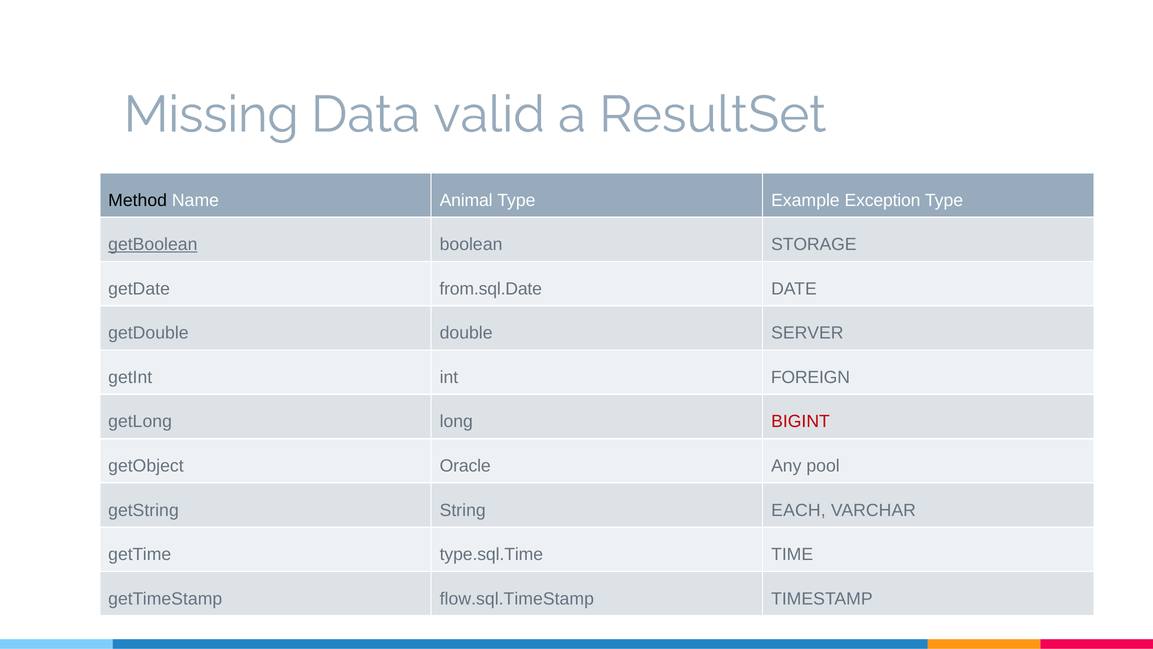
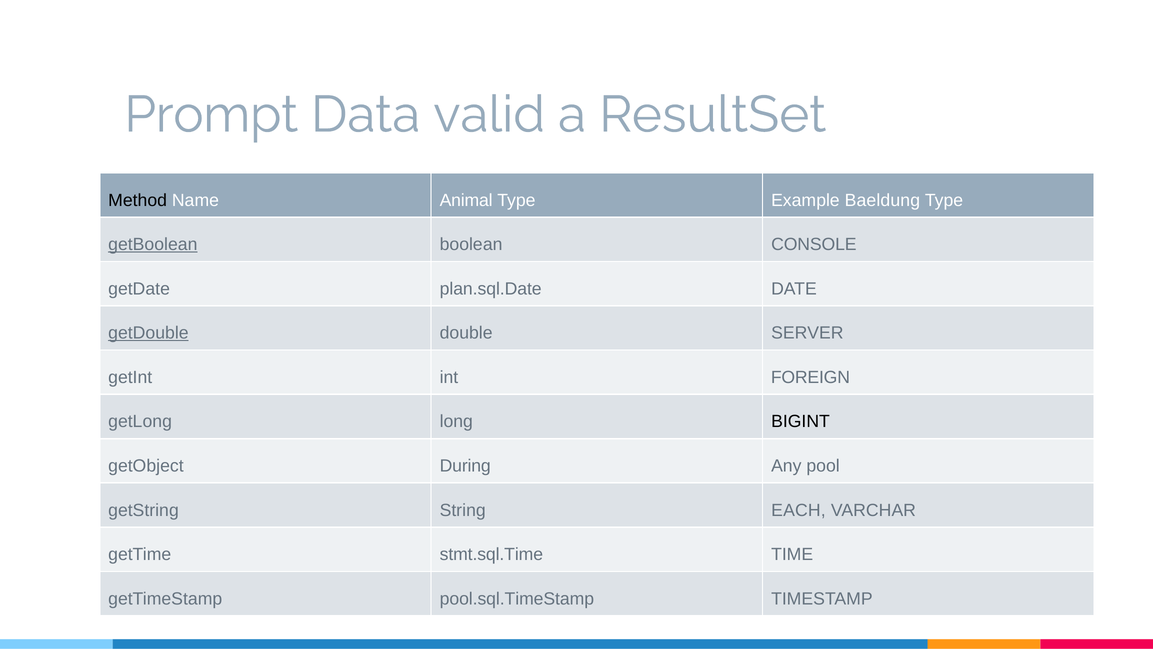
Missing: Missing -> Prompt (211, 115)
Exception: Exception -> Baeldung (882, 200)
STORAGE: STORAGE -> CONSOLE (814, 244)
from.sql.Date: from.sql.Date -> plan.sql.Date (491, 289)
getDouble underline: none -> present (148, 333)
BIGINT colour: red -> black (801, 421)
Oracle: Oracle -> During (465, 466)
type.sql.Time: type.sql.Time -> stmt.sql.Time (491, 554)
flow.sql.TimeStamp: flow.sql.TimeStamp -> pool.sql.TimeStamp (517, 598)
